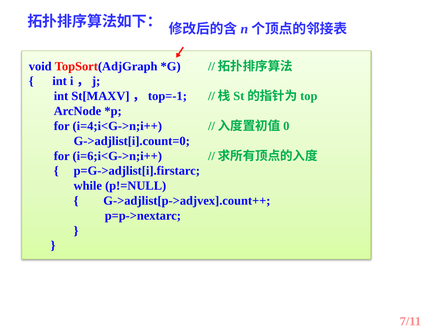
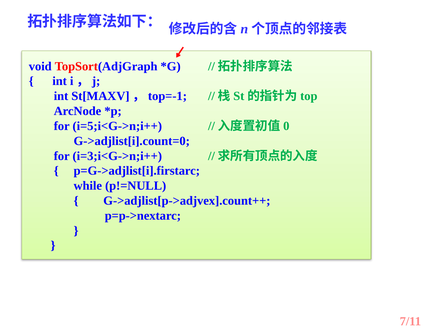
i=4;i<G->n;i++: i=4;i<G->n;i++ -> i=5;i<G->n;i++ (117, 126)
i=6;i<G->n;i++: i=6;i<G->n;i++ -> i=3;i<G->n;i++ (117, 156)
